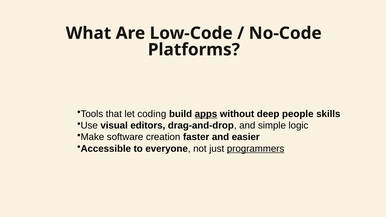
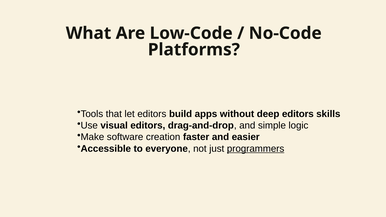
let coding: coding -> editors (152, 114)
apps underline: present -> none (206, 114)
deep people: people -> editors (298, 114)
